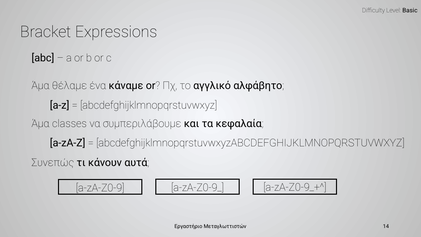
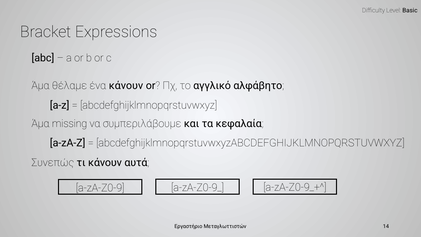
ένα κάναμε: κάναμε -> κάνουν (126, 86)
classes: classes -> missing (70, 124)
